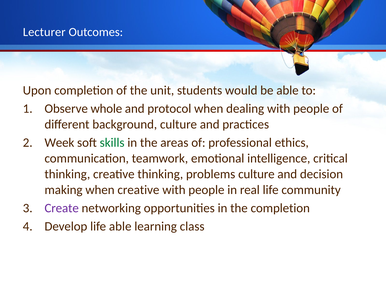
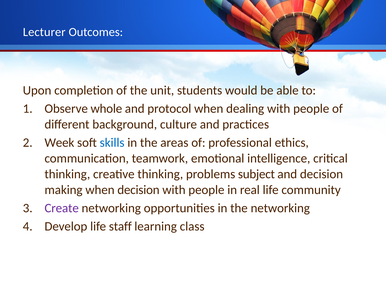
skills colour: green -> blue (112, 142)
problems culture: culture -> subject (256, 174)
when creative: creative -> decision (138, 190)
the completion: completion -> networking (280, 208)
life able: able -> staff (120, 226)
